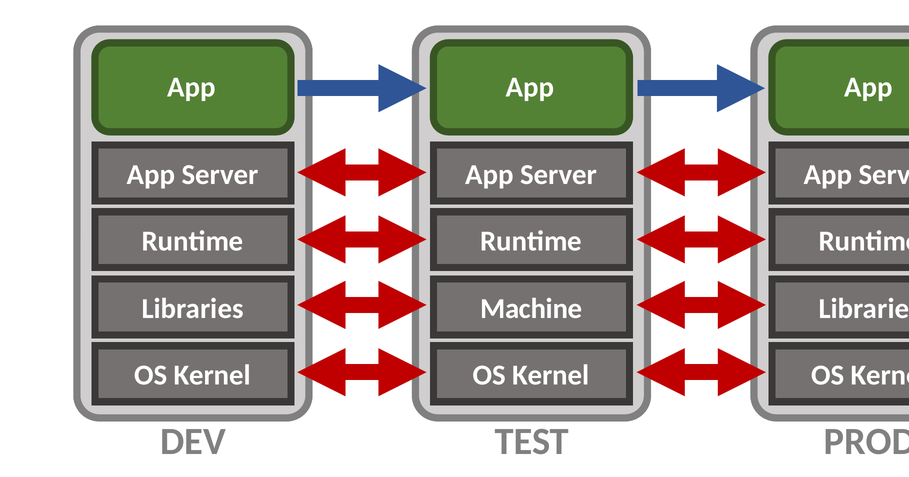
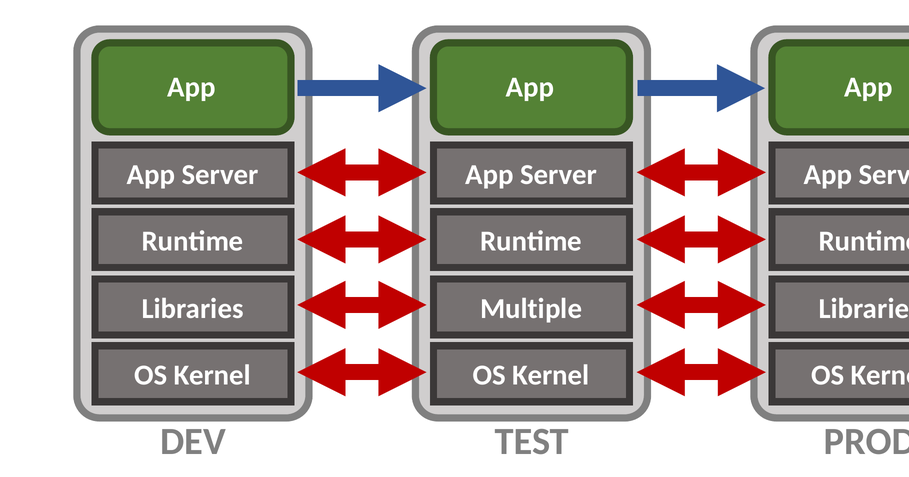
Machine: Machine -> Multiple (531, 309)
